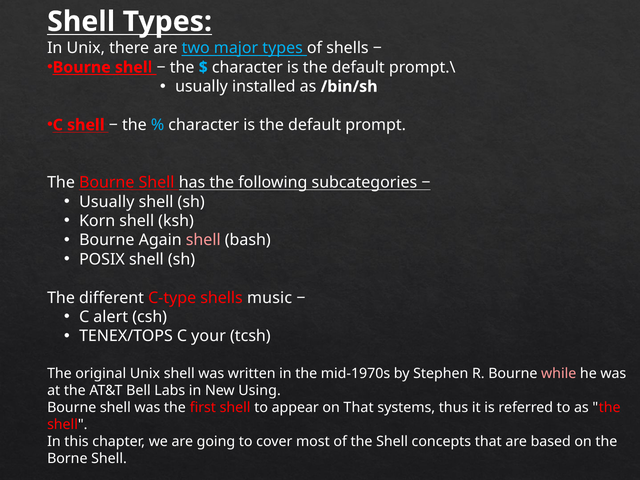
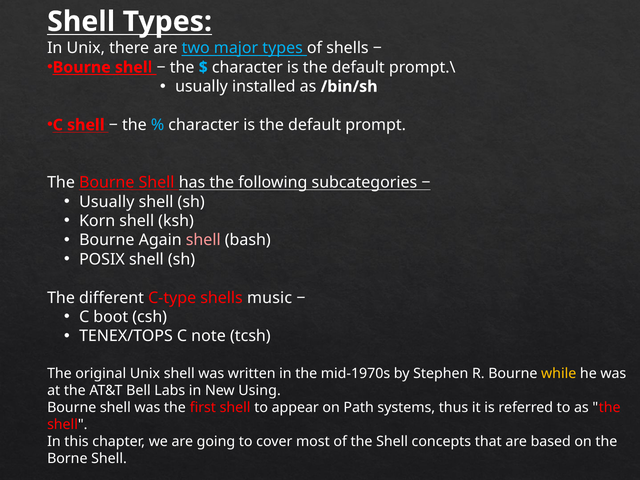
alert: alert -> boot (111, 317)
your: your -> note (209, 336)
while colour: pink -> yellow (559, 373)
on That: That -> Path (359, 408)
